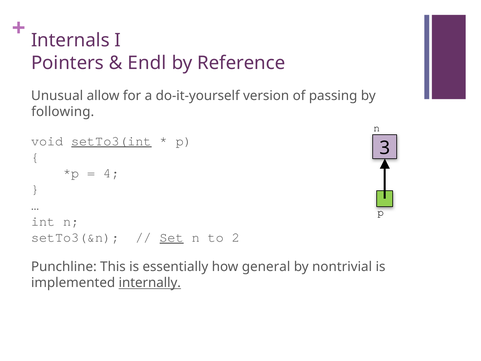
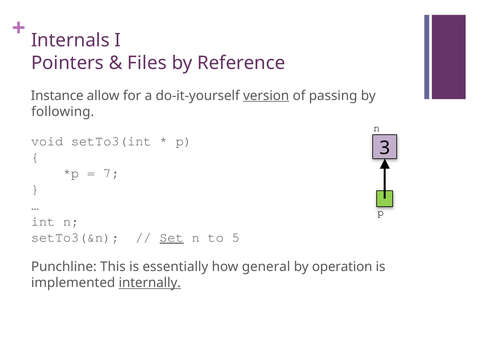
Endl: Endl -> Files (147, 63)
Unusual: Unusual -> Instance (57, 96)
version underline: none -> present (266, 96)
setTo3(int underline: present -> none (111, 141)
4: 4 -> 7 (111, 173)
2: 2 -> 5 (236, 237)
nontrivial: nontrivial -> operation (342, 267)
